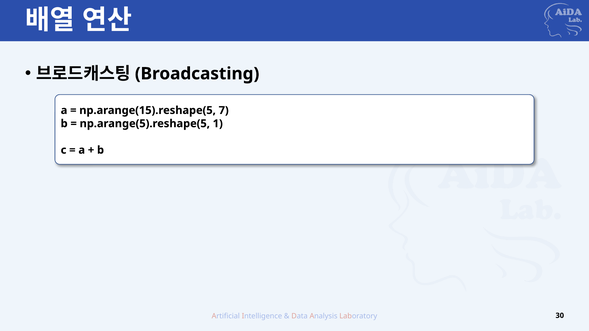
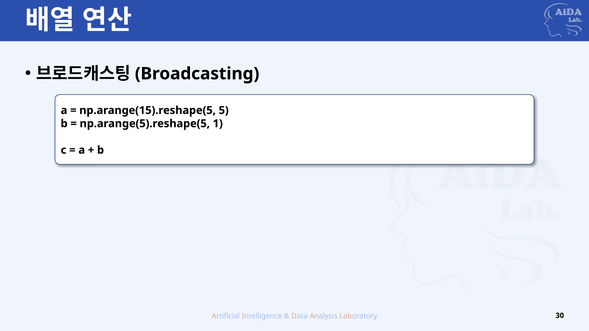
7: 7 -> 5 (224, 110)
